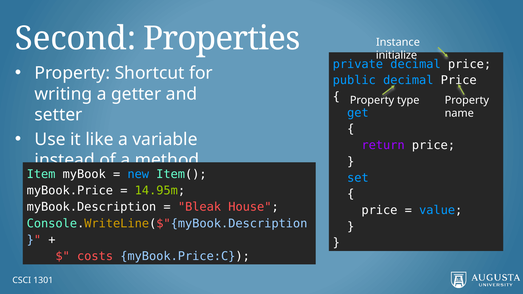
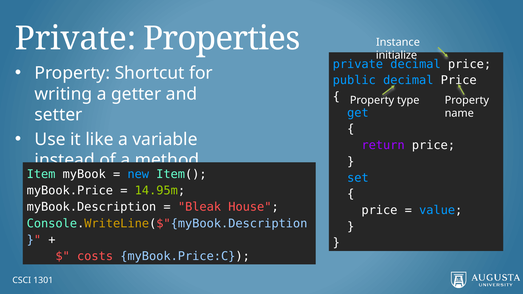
Second: Second -> Private (76, 39)
